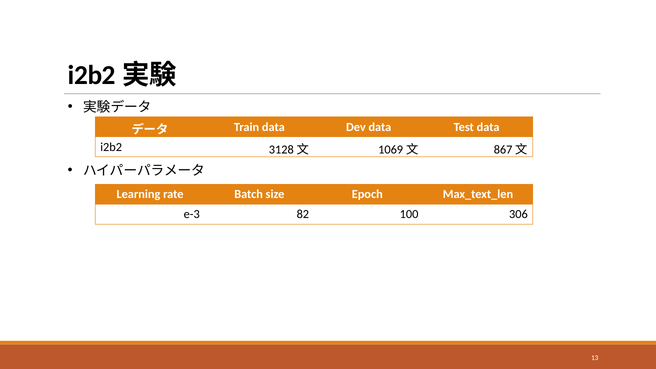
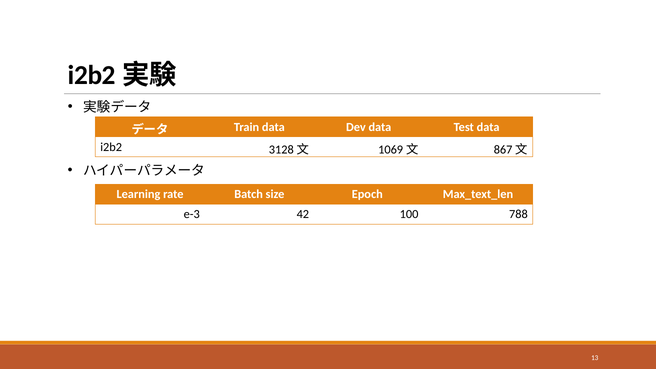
82: 82 -> 42 (303, 214)
306: 306 -> 788 (518, 214)
